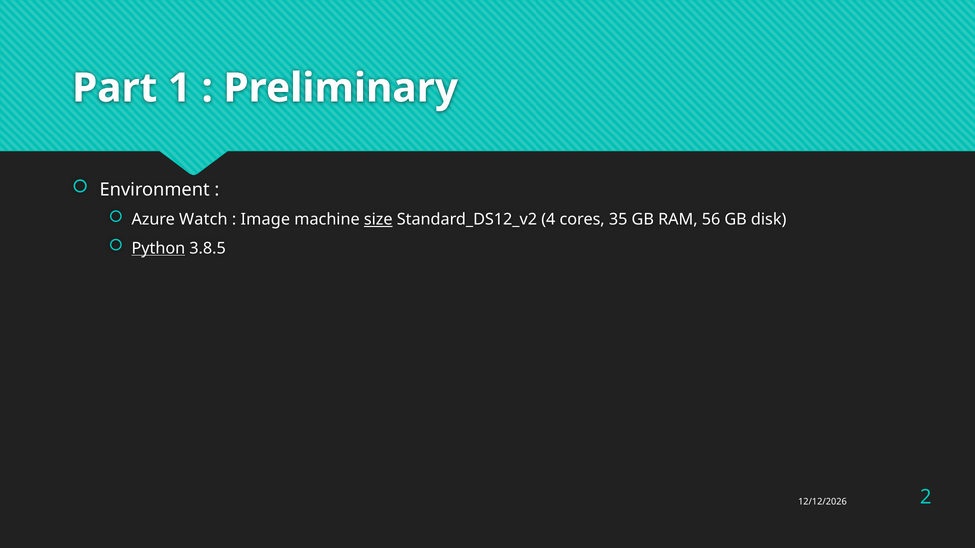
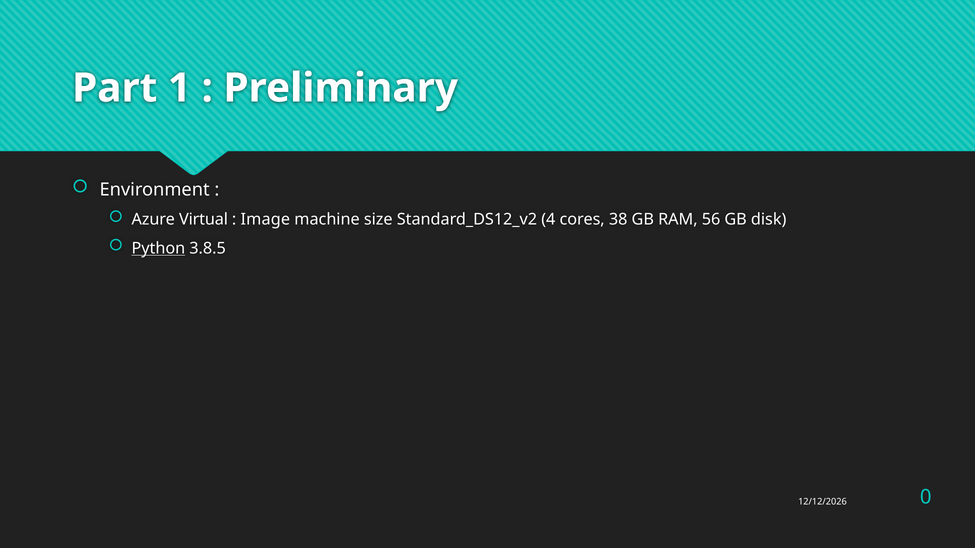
Watch: Watch -> Virtual (204, 220)
size underline: present -> none (378, 220)
35: 35 -> 38 (618, 220)
2: 2 -> 0 (926, 497)
